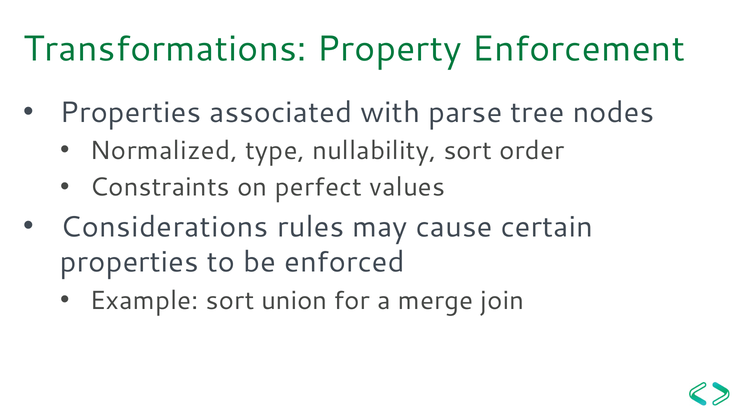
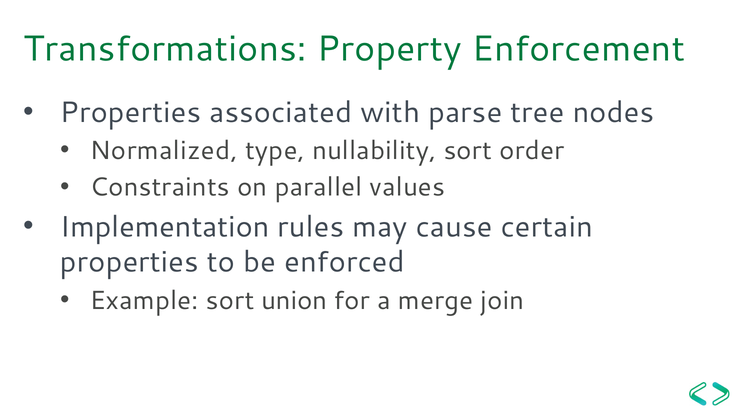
perfect: perfect -> parallel (318, 187)
Considerations: Considerations -> Implementation (165, 227)
